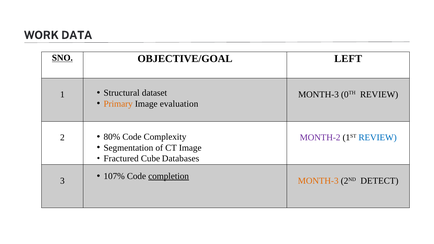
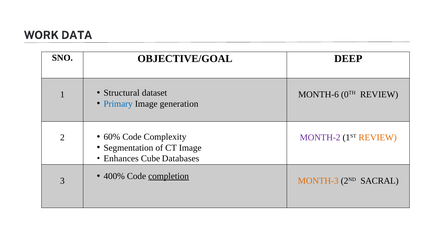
SNO underline: present -> none (62, 58)
LEFT: LEFT -> DEEP (348, 59)
1 MONTH-3: MONTH-3 -> MONTH-6 (319, 94)
Primary colour: orange -> blue (118, 104)
evaluation: evaluation -> generation (179, 104)
80%: 80% -> 60% (112, 137)
REVIEW colour: blue -> orange (378, 138)
Fractured: Fractured -> Enhances (121, 159)
107%: 107% -> 400% (114, 176)
DETECT: DETECT -> SACRAL (380, 181)
